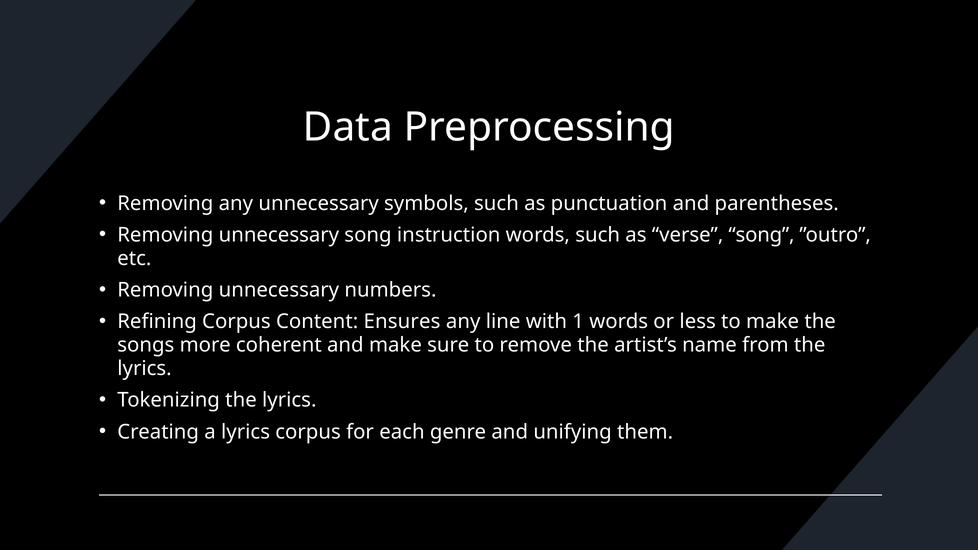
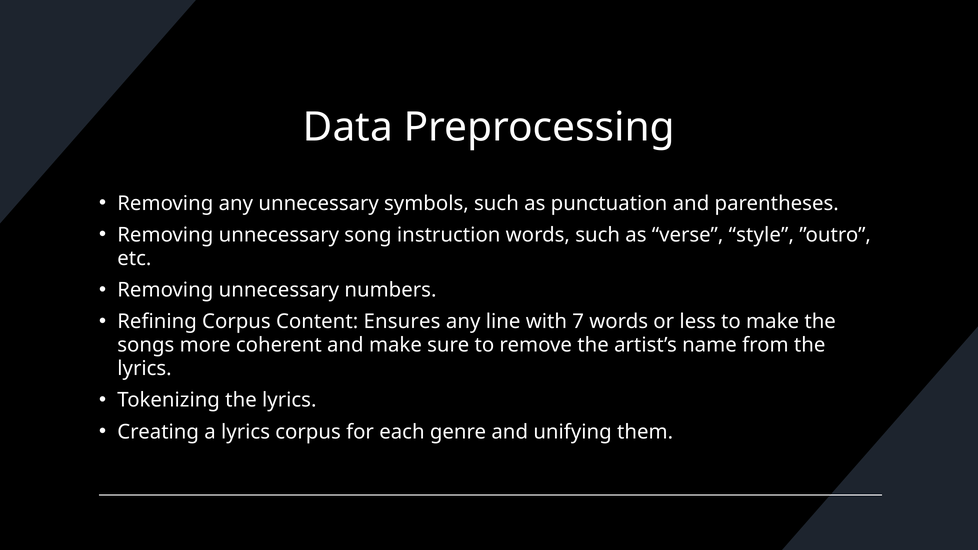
verse song: song -> style (761, 235)
1: 1 -> 7 (578, 322)
